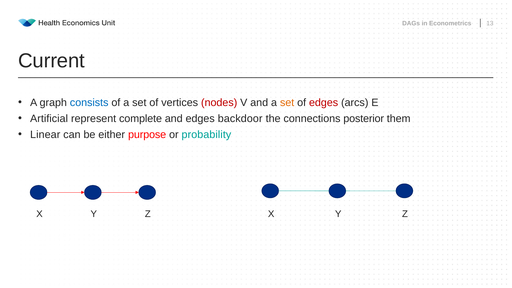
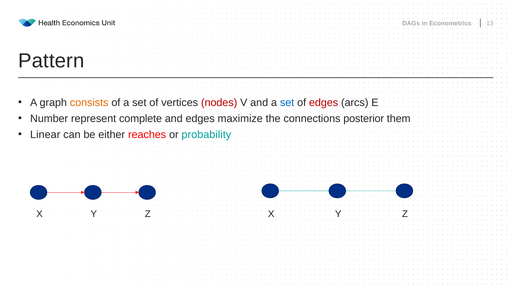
Current: Current -> Pattern (51, 61)
consists colour: blue -> orange (89, 103)
set colour: orange -> blue (287, 103)
Artificial: Artificial -> Number (49, 119)
backdoor: backdoor -> maximize (240, 119)
purpose: purpose -> reaches (147, 135)
